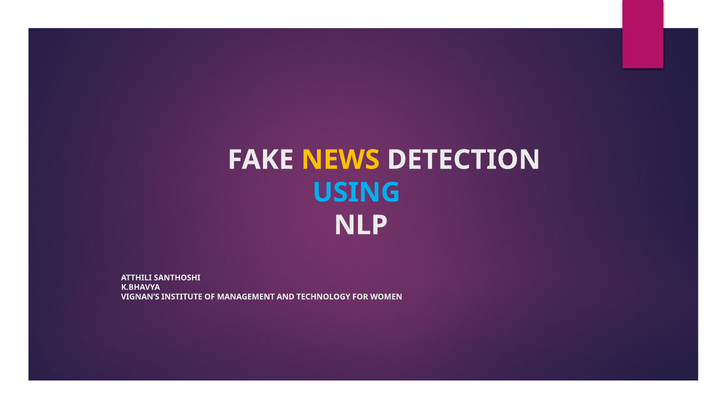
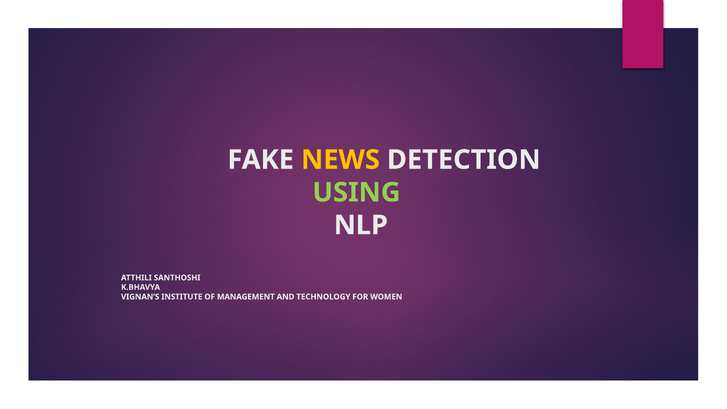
USING colour: light blue -> light green (356, 192)
